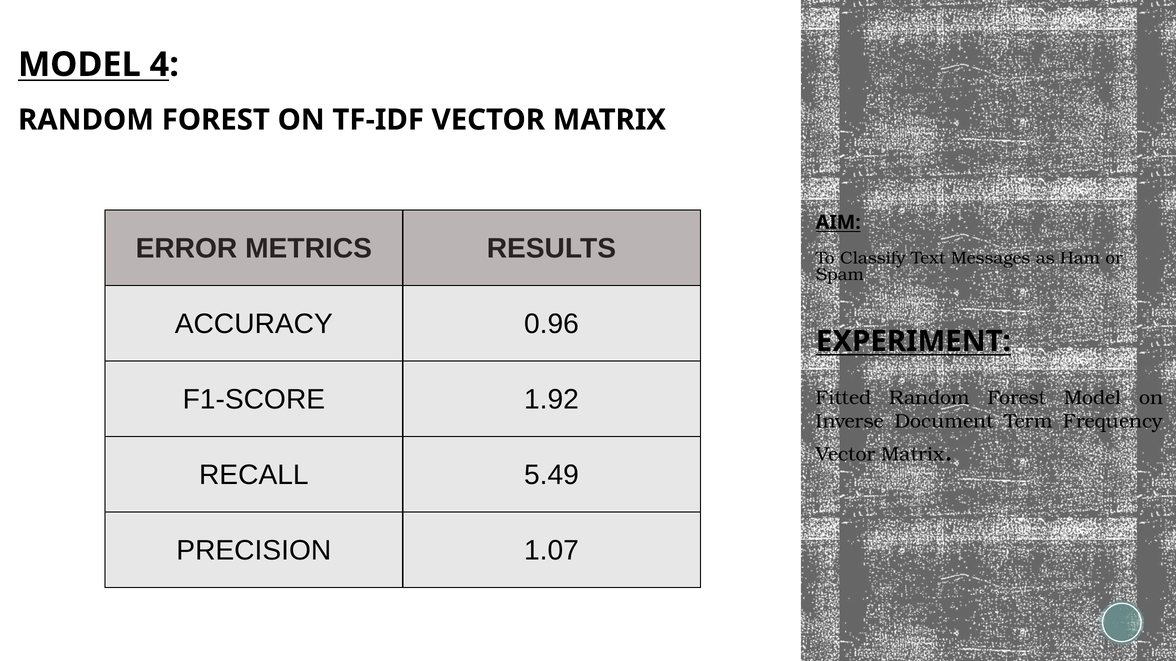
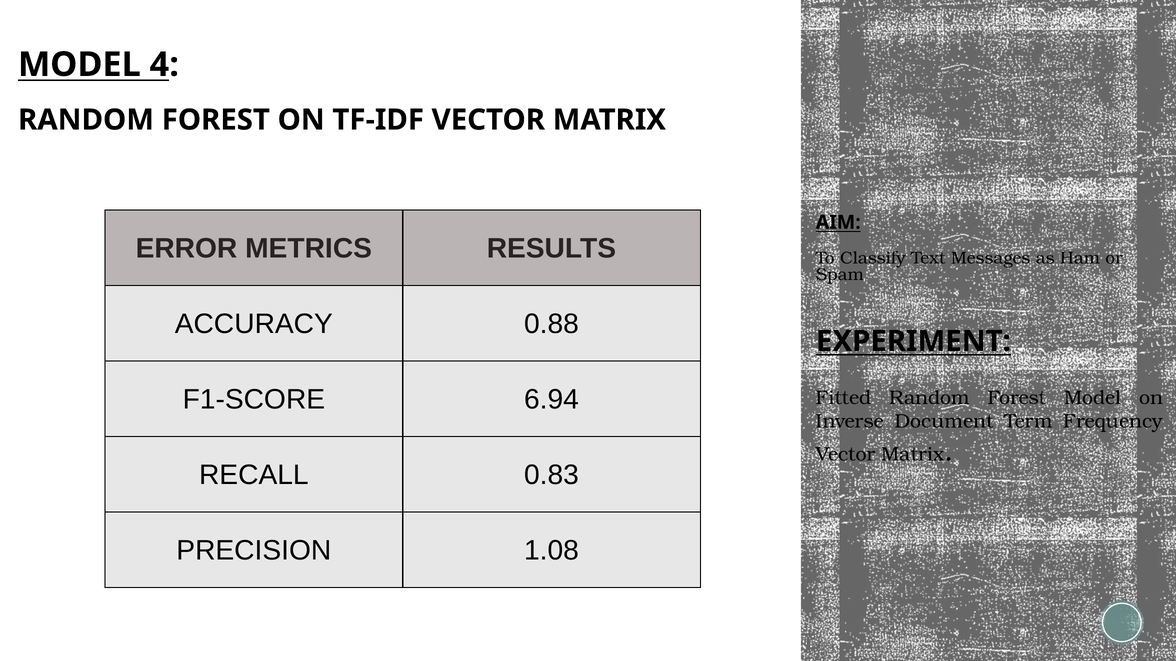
0.96: 0.96 -> 0.88 (551, 324)
1.92: 1.92 -> 6.94 (551, 400)
5.49: 5.49 -> 0.83 (551, 475)
1.07: 1.07 -> 1.08 (551, 551)
